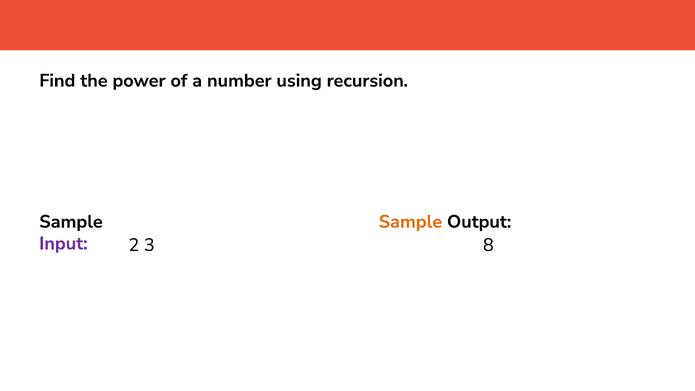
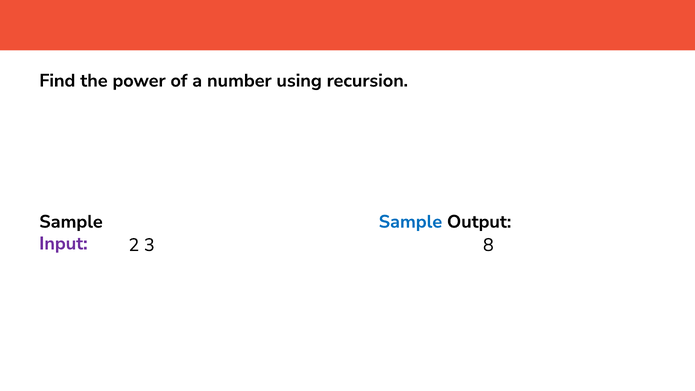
Sample colour: orange -> blue (410, 222)
